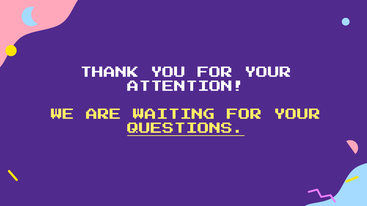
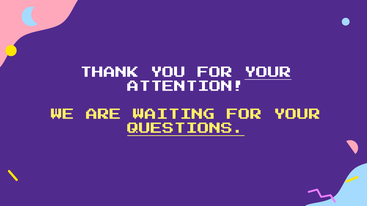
YOUR underline: none -> present (268, 75)
